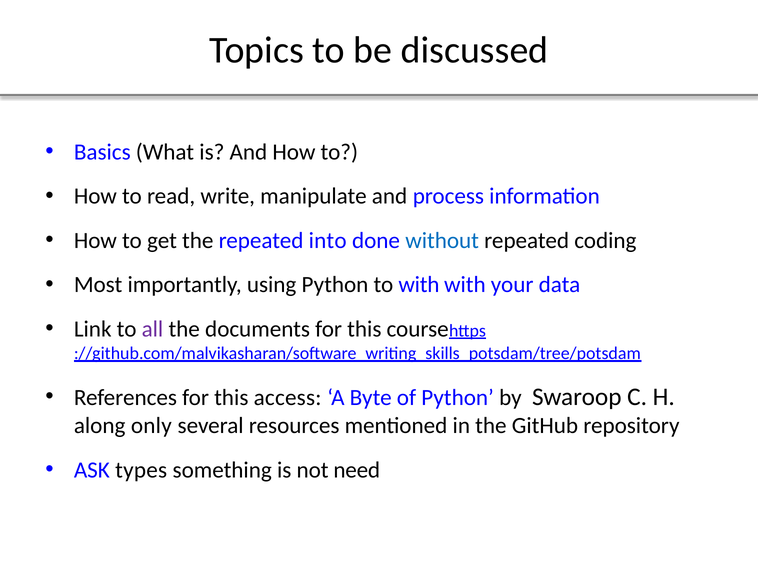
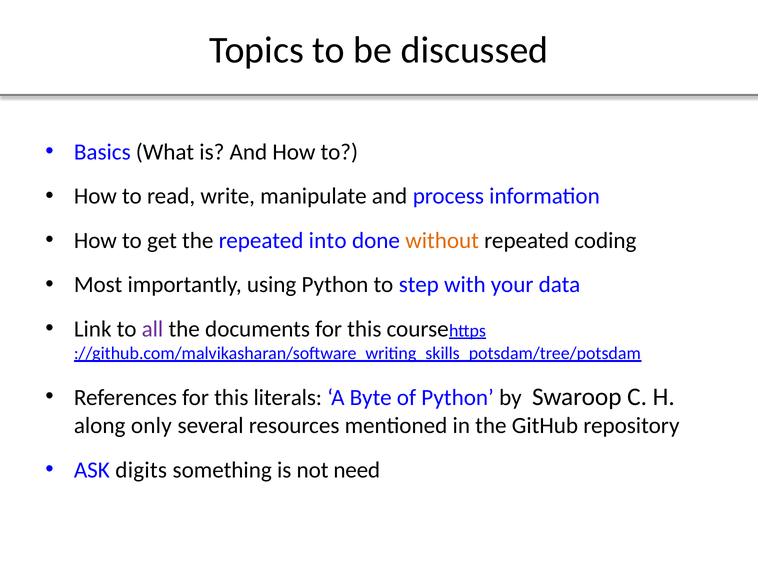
without colour: blue -> orange (442, 240)
to with: with -> step (419, 284)
access: access -> literals (288, 397)
types: types -> digits (141, 470)
